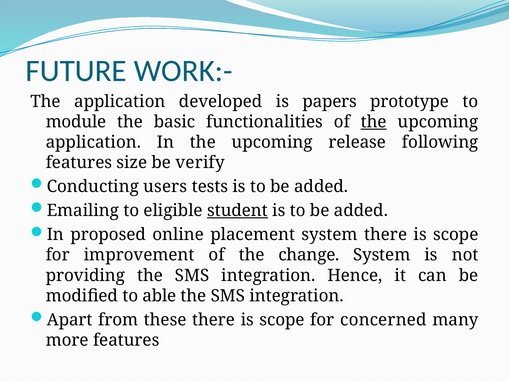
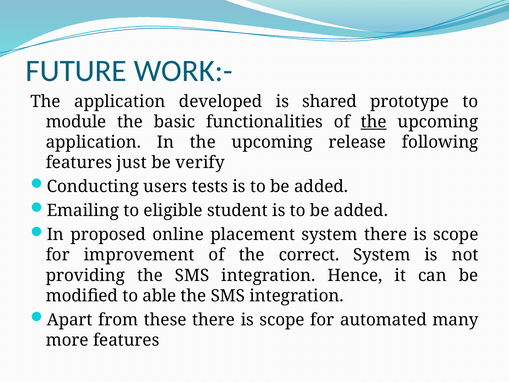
papers: papers -> shared (330, 101)
size: size -> just (132, 162)
student underline: present -> none (238, 211)
change: change -> correct (309, 255)
concerned: concerned -> automated (383, 320)
